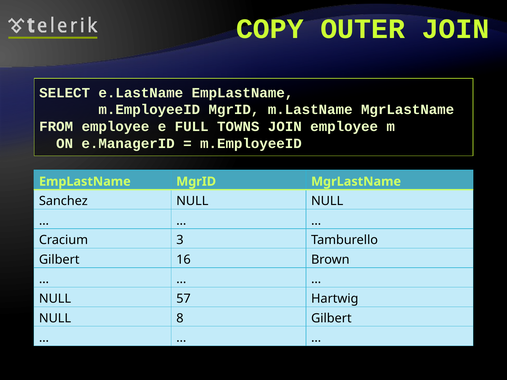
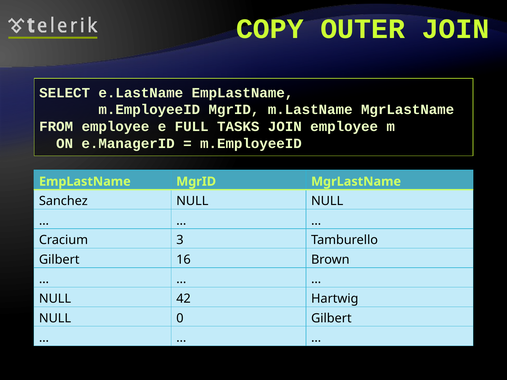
TOWNS: TOWNS -> TASKS (238, 127)
57: 57 -> 42 (184, 299)
8: 8 -> 0 (180, 318)
